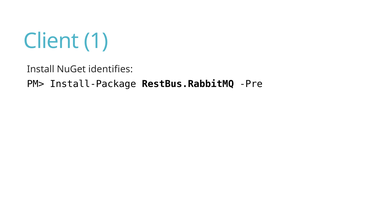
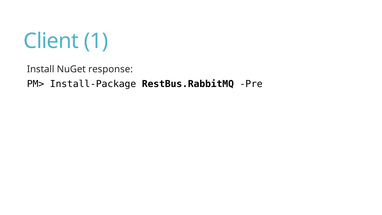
identifies: identifies -> response (111, 69)
